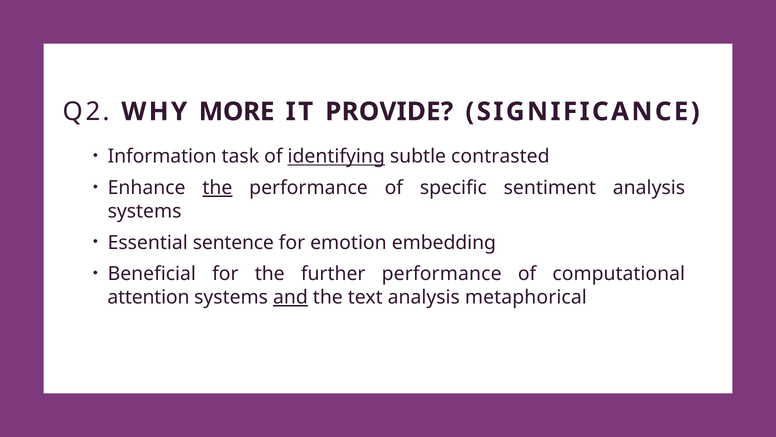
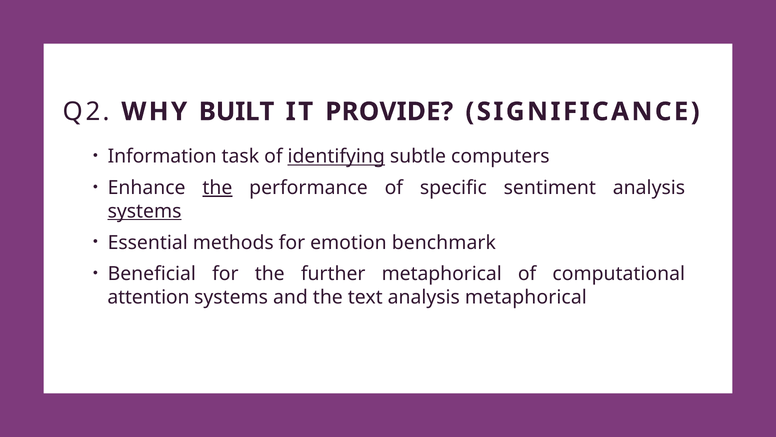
MORE: MORE -> BUILT (237, 112)
contrasted: contrasted -> computers (500, 156)
systems underline: none -> present (145, 211)
sentence: sentence -> methods (233, 242)
embedding: embedding -> benchmark (444, 242)
further performance: performance -> metaphorical (442, 274)
and underline: present -> none (290, 297)
